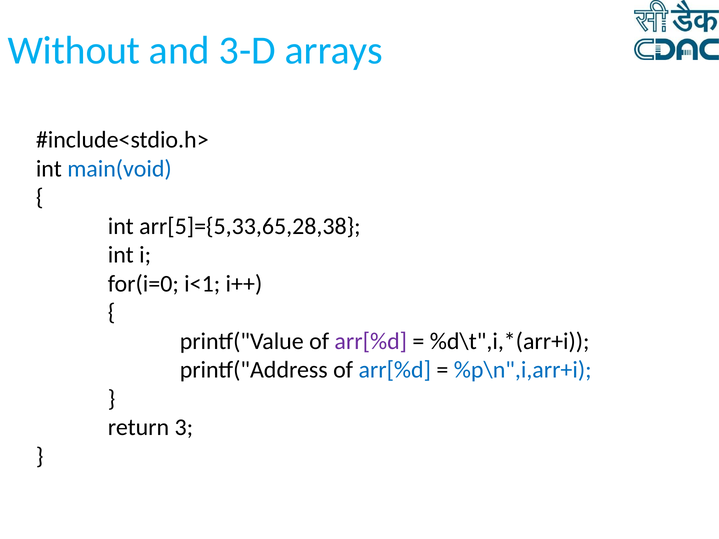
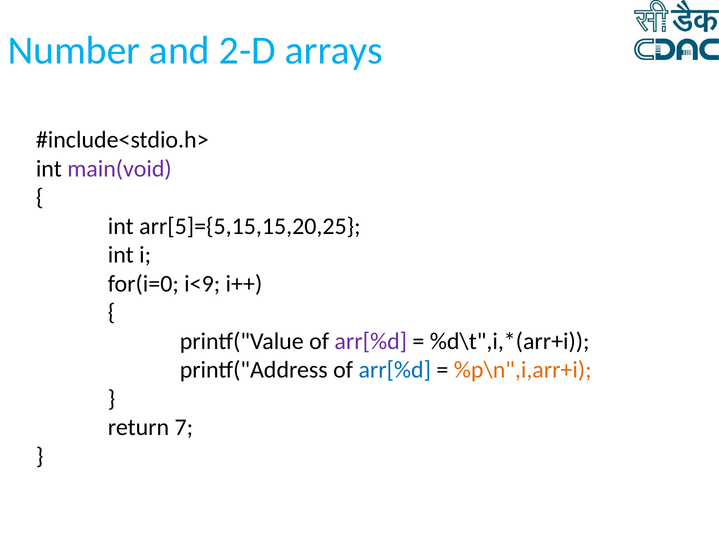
Without: Without -> Number (74, 51)
3-D: 3-D -> 2-D (247, 51)
main(void colour: blue -> purple (119, 169)
arr[5]={5,33,65,28,38: arr[5]={5,33,65,28,38 -> arr[5]={5,15,15,20,25 (250, 226)
i<1: i<1 -> i<9 (202, 284)
%p\n",i,arr+i colour: blue -> orange (523, 370)
3: 3 -> 7 (184, 428)
